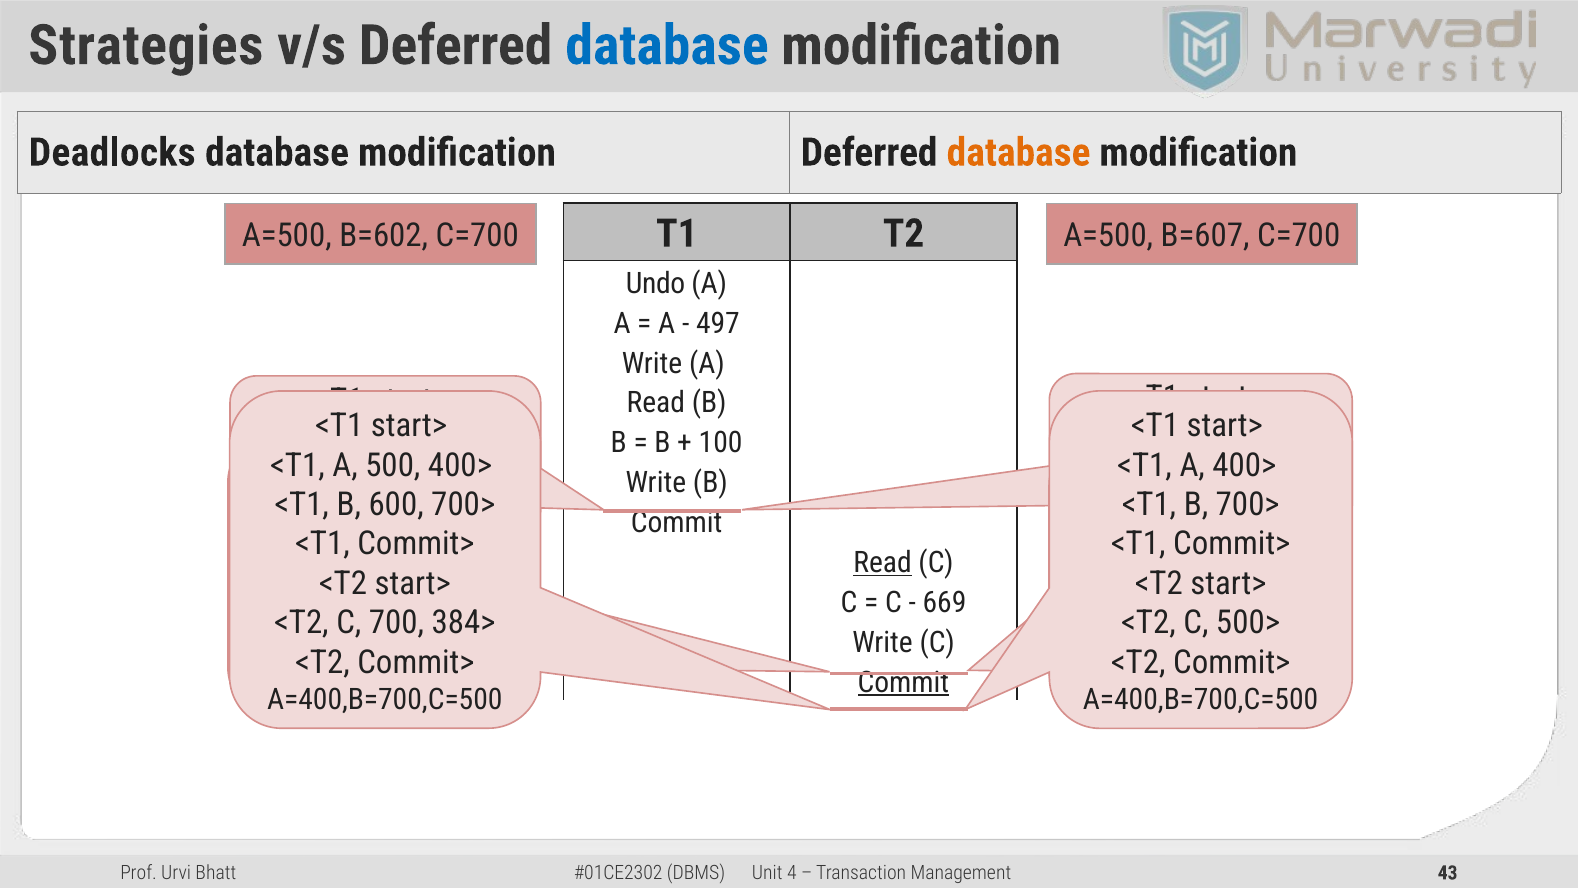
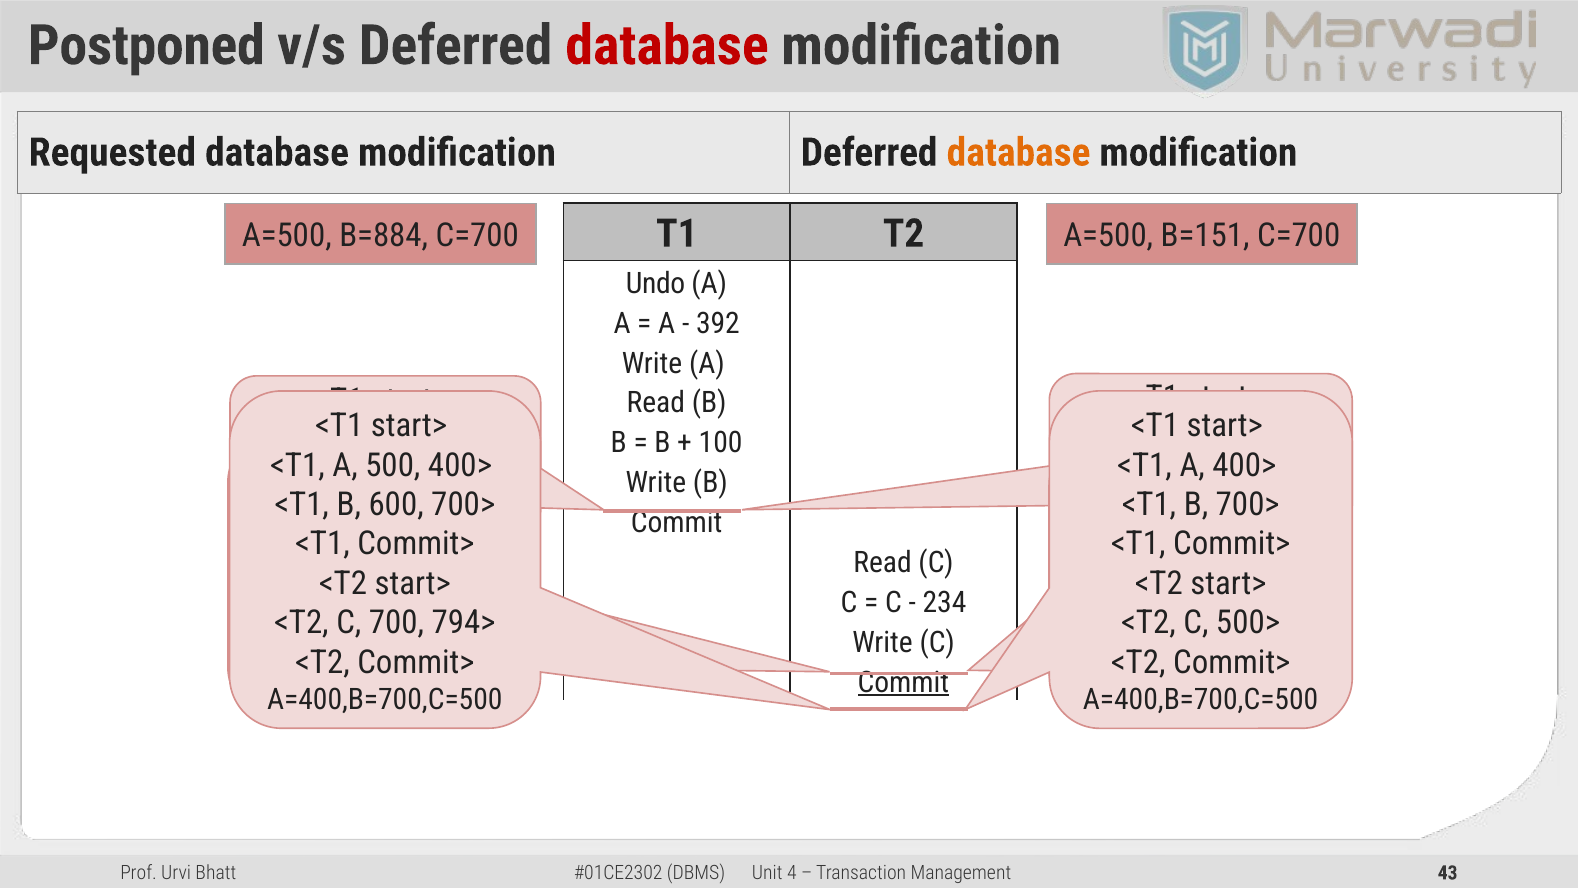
Strategies: Strategies -> Postponed (146, 46)
database colour: blue -> red (667, 46)
Deadlocks: Deadlocks -> Requested (112, 152)
B=602: B=602 -> B=884 (384, 236)
B=607: B=607 -> B=151 (1205, 236)
497: 497 -> 392 (718, 323)
Read underline: present -> none (883, 563)
669: 669 -> 234 (945, 602)
384>: 384> -> 794> (464, 623)
